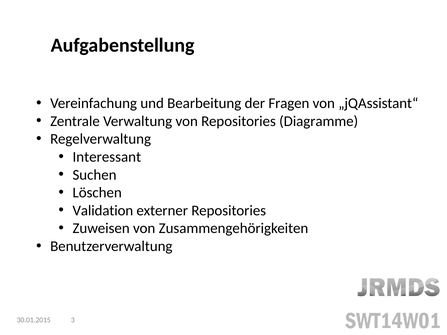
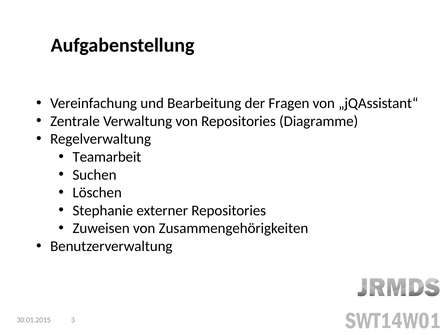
Interessant: Interessant -> Teamarbeit (107, 157)
Validation: Validation -> Stephanie (103, 211)
